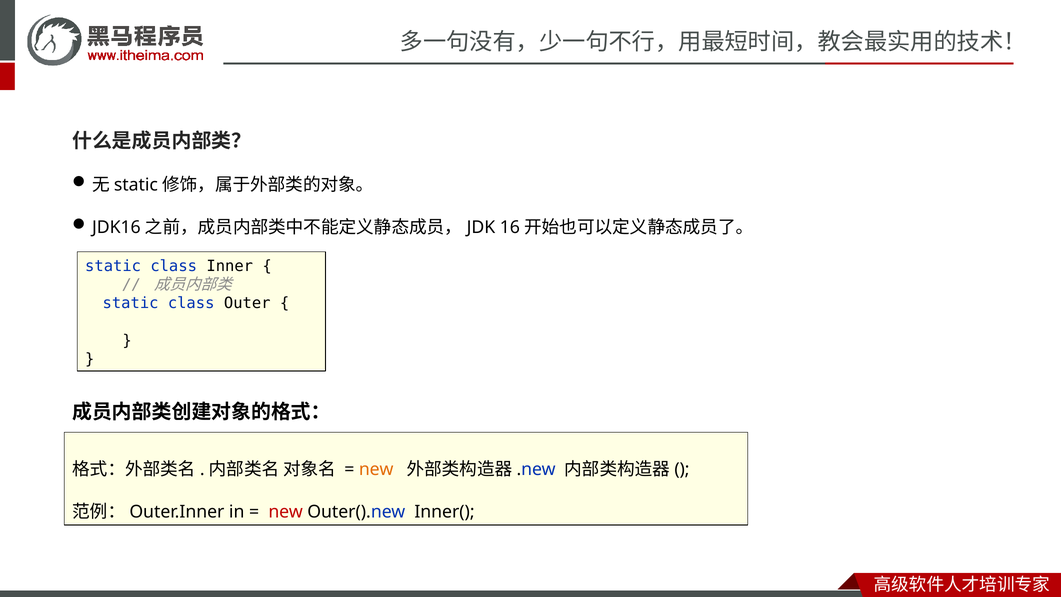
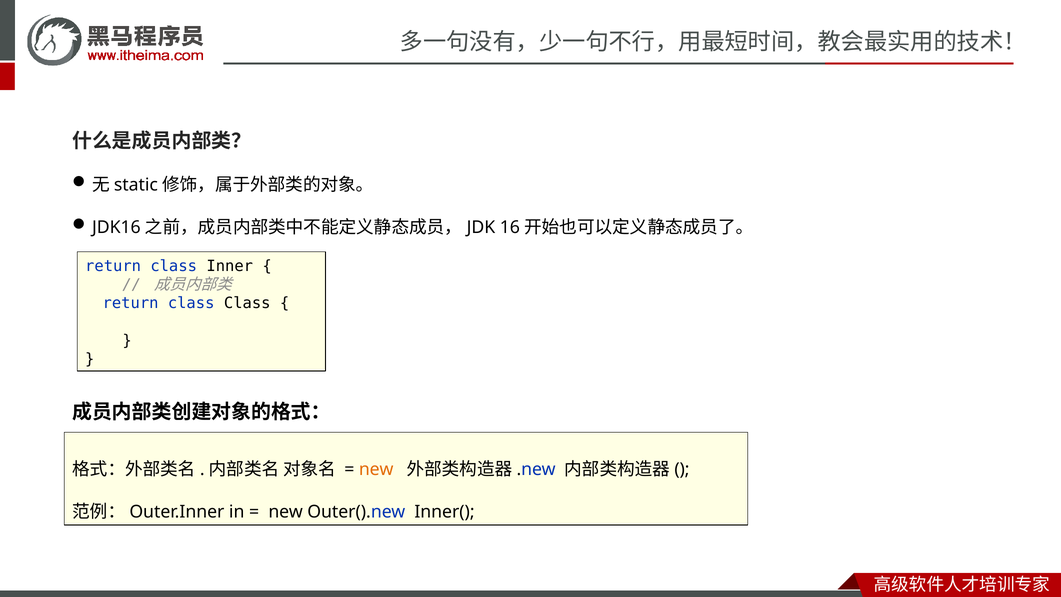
static: static -> return (113, 266)
static: static -> return (131, 303)
class Outer: Outer -> Class (247, 303)
new colour: red -> black (286, 512)
